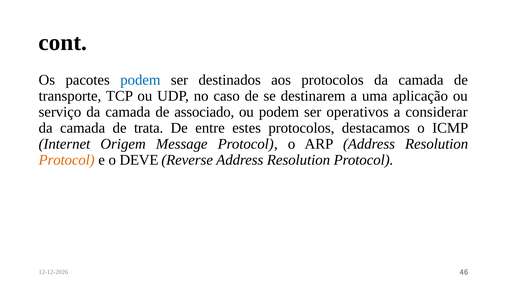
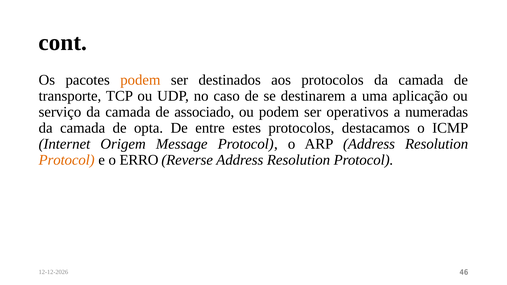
podem colour: blue -> orange (140, 80)
considerar: considerar -> numeradas (437, 112)
trata: trata -> opta (149, 128)
DEVE: DEVE -> ERRO (139, 160)
